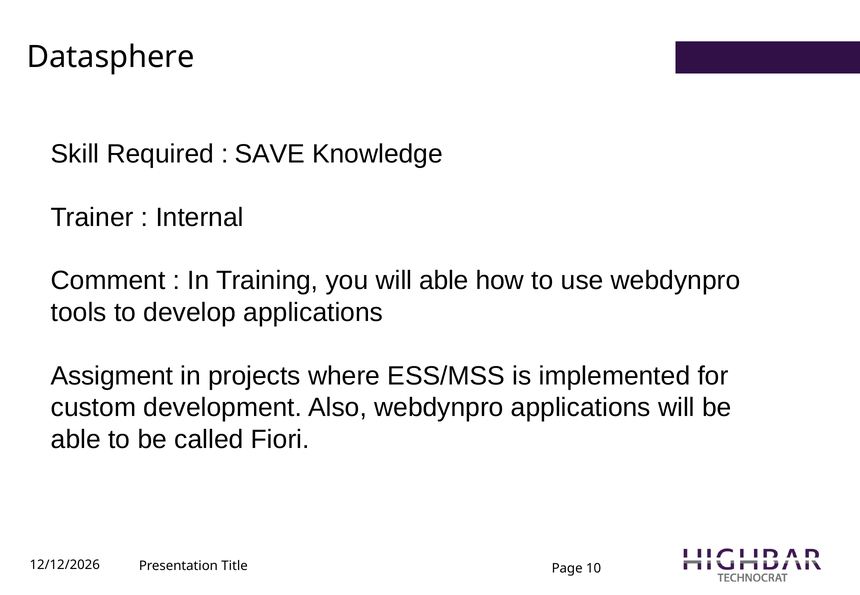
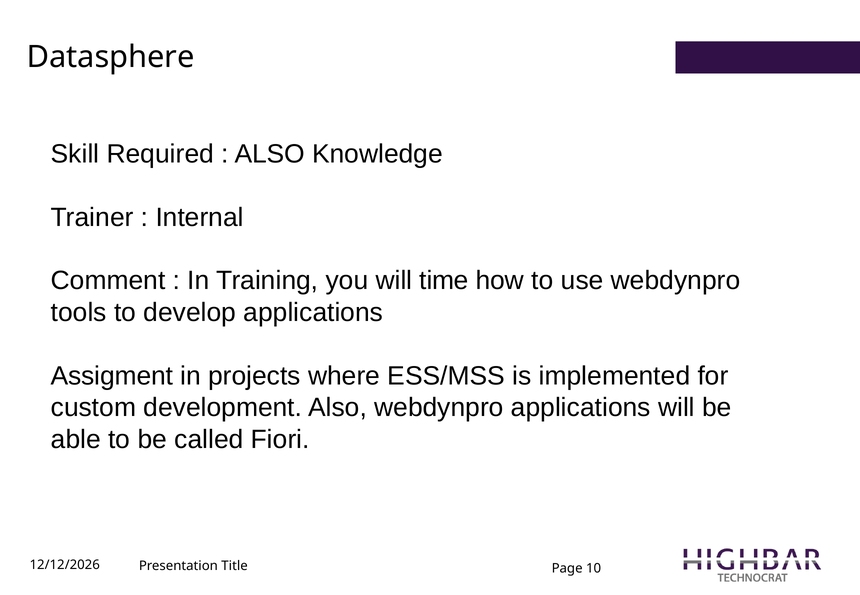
SAVE: SAVE -> ALSO (270, 154)
will able: able -> time (444, 281)
